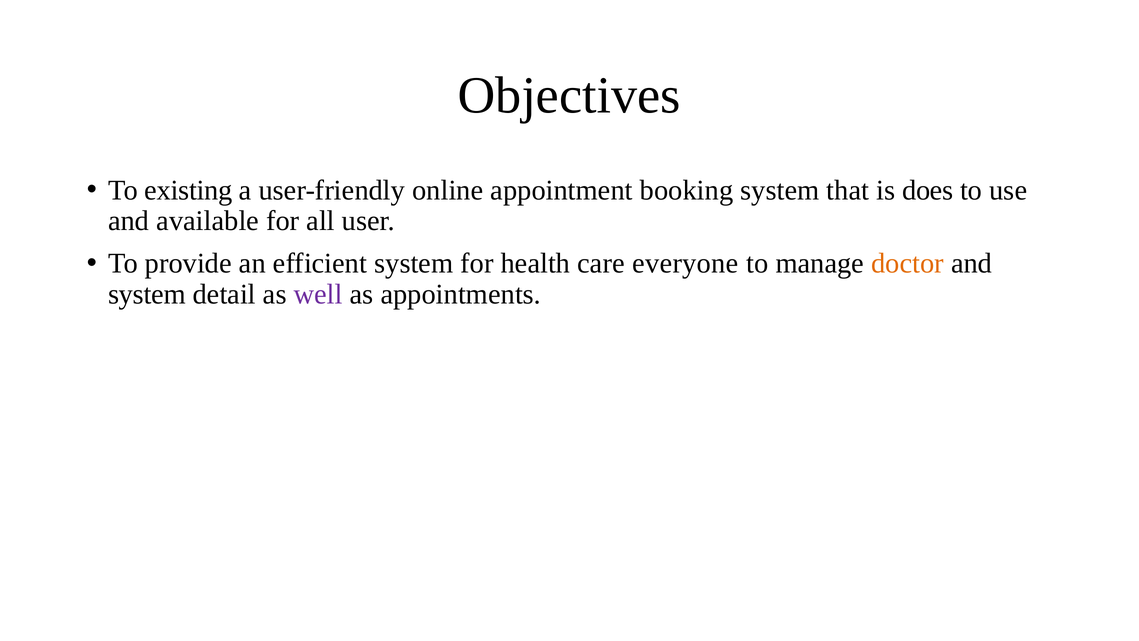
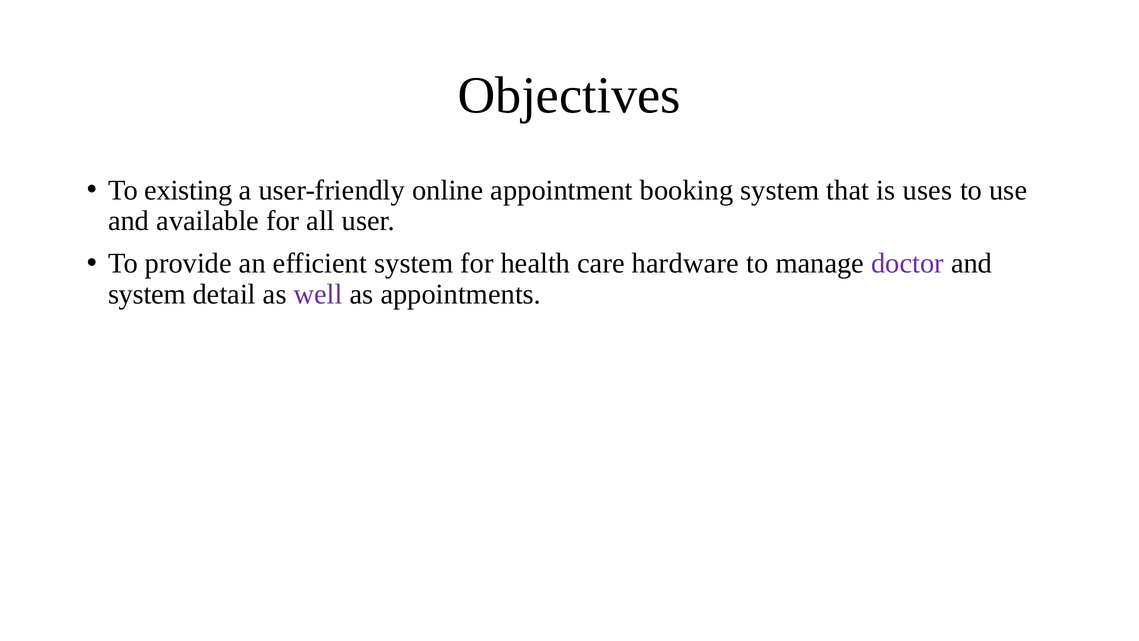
does: does -> uses (927, 190)
everyone: everyone -> hardware (685, 263)
doctor colour: orange -> purple (908, 263)
